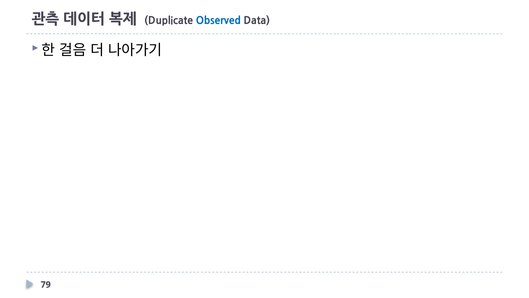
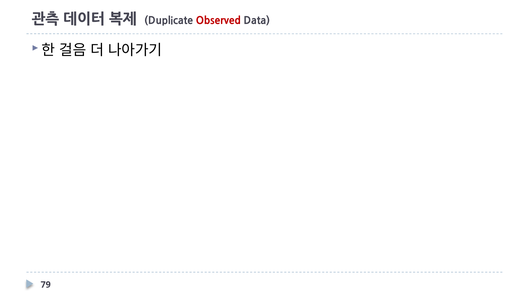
Observed colour: blue -> red (218, 21)
